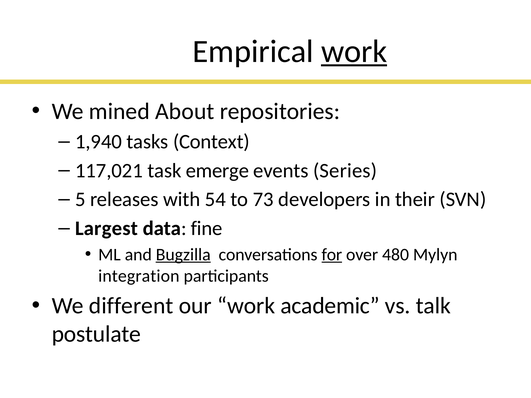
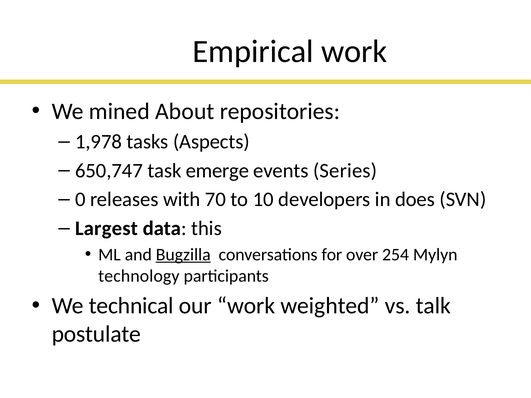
work underline: present -> none (354, 51)
1,940: 1,940 -> 1,978 (98, 142)
Context: Context -> Aspects (211, 142)
117,021: 117,021 -> 650,747 (109, 171)
5: 5 -> 0 (80, 200)
54: 54 -> 70 (215, 200)
73: 73 -> 10 (263, 200)
their: their -> does (415, 200)
fine: fine -> this (207, 228)
for underline: present -> none (332, 255)
480: 480 -> 254 (396, 255)
integration: integration -> technology (139, 276)
different: different -> technical (131, 306)
academic: academic -> weighted (330, 306)
